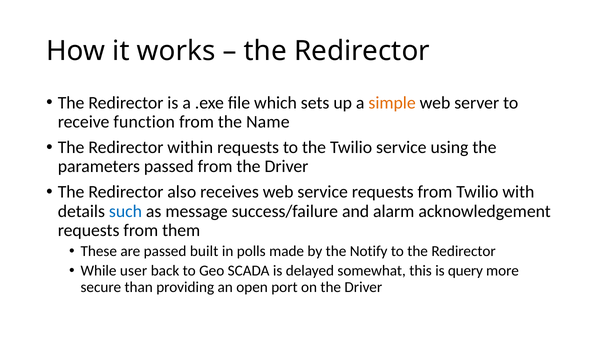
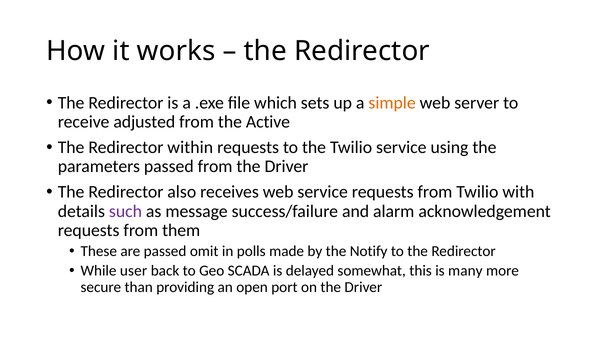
function: function -> adjusted (144, 122)
Name: Name -> Active (268, 122)
such colour: blue -> purple (125, 211)
built: built -> omit (204, 251)
query: query -> many (465, 271)
